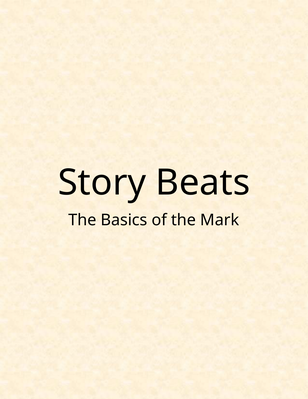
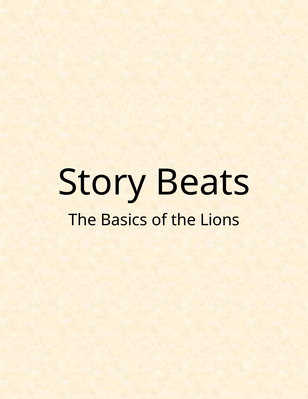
Mark: Mark -> Lions (220, 220)
